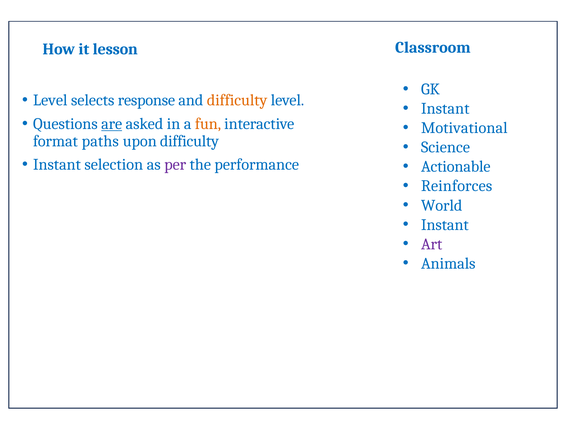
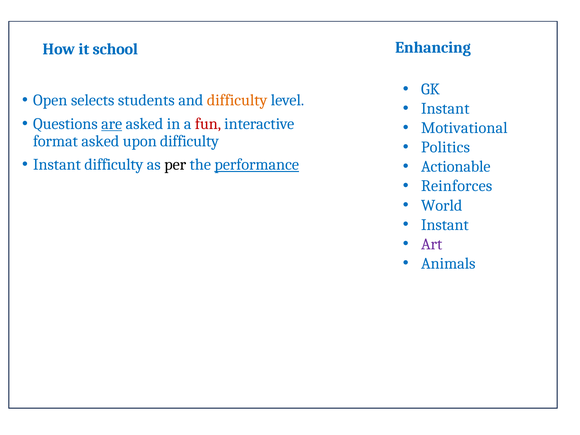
Classroom: Classroom -> Enhancing (433, 47)
lesson: lesson -> school (115, 49)
Level: Level -> Open (50, 100)
response: response -> students (146, 100)
fun colour: orange -> red (208, 124)
format paths: paths -> asked (100, 141)
Science: Science -> Politics (445, 147)
Instant selection: selection -> difficulty (114, 165)
per colour: purple -> black (175, 165)
performance underline: none -> present (257, 165)
